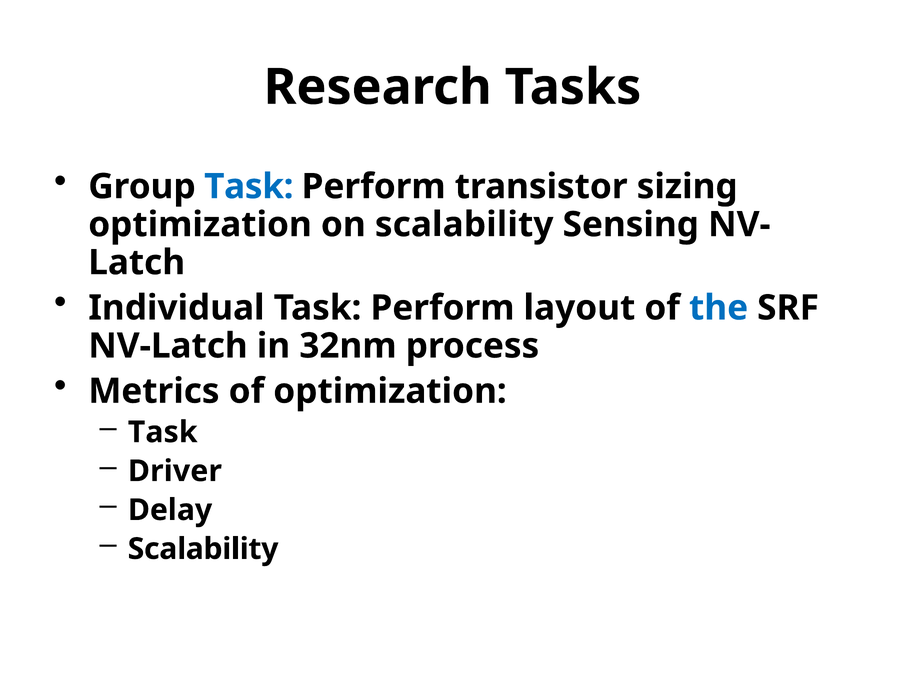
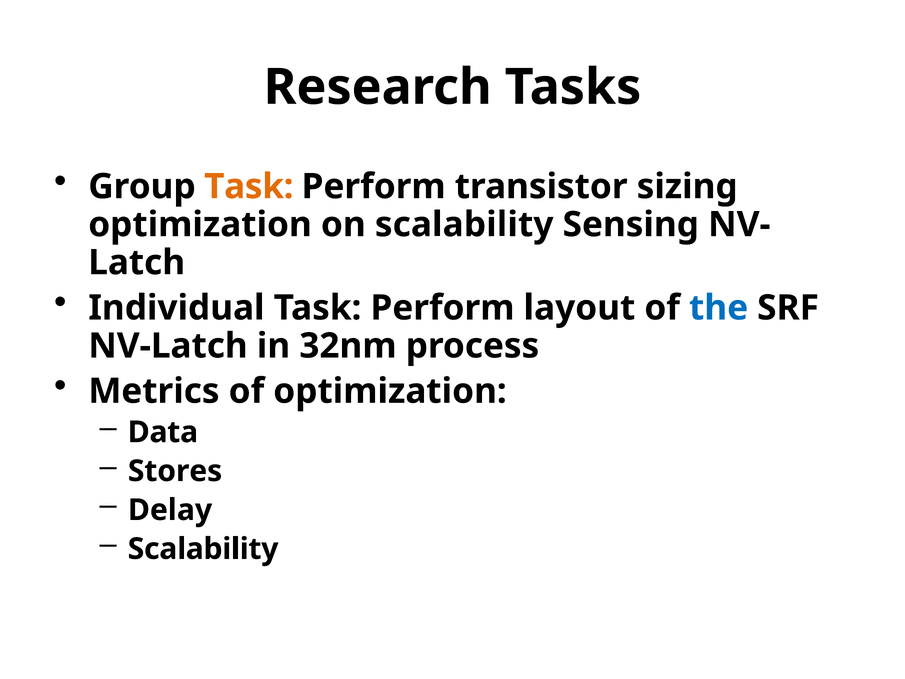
Task colour: blue -> orange (249, 186)
Task: Task -> Data (163, 432)
Driver: Driver -> Stores (175, 471)
